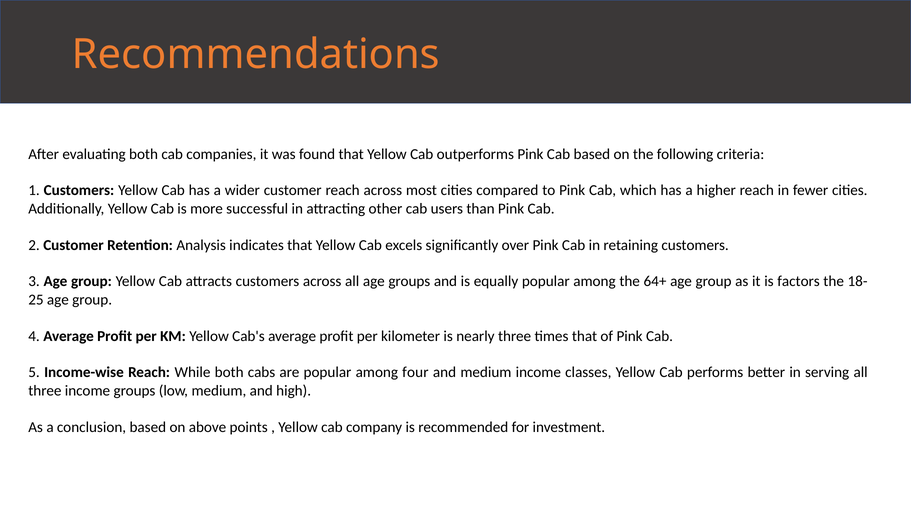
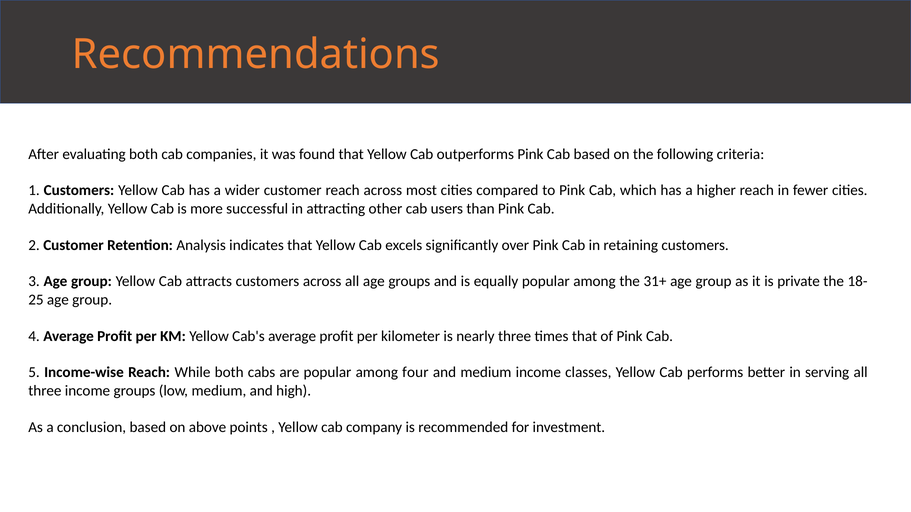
64+: 64+ -> 31+ (655, 282)
factors: factors -> private (799, 282)
